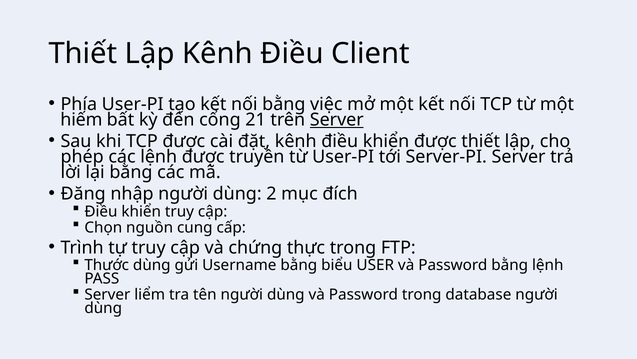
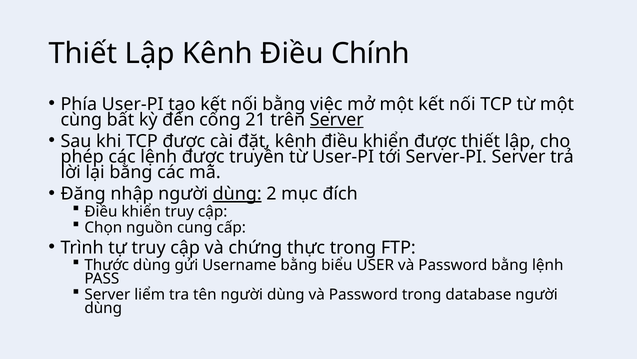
Client: Client -> Chính (371, 54)
hiếm: hiếm -> cùng (81, 120)
dùng underline: none -> present (237, 194)
